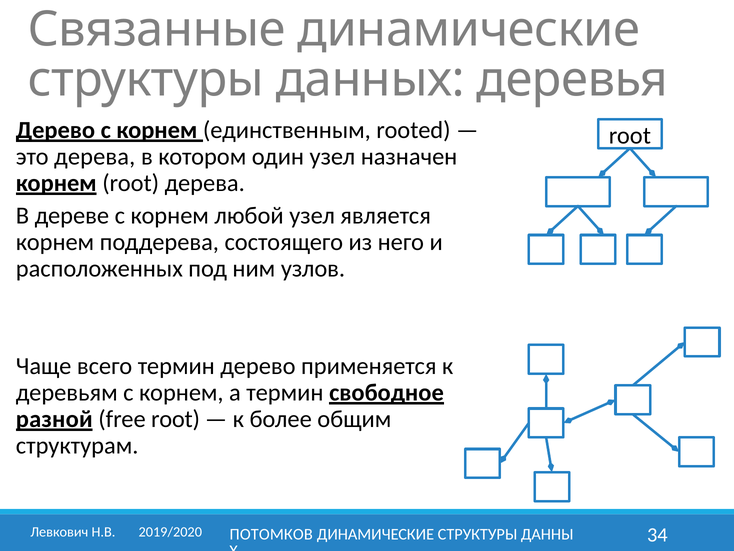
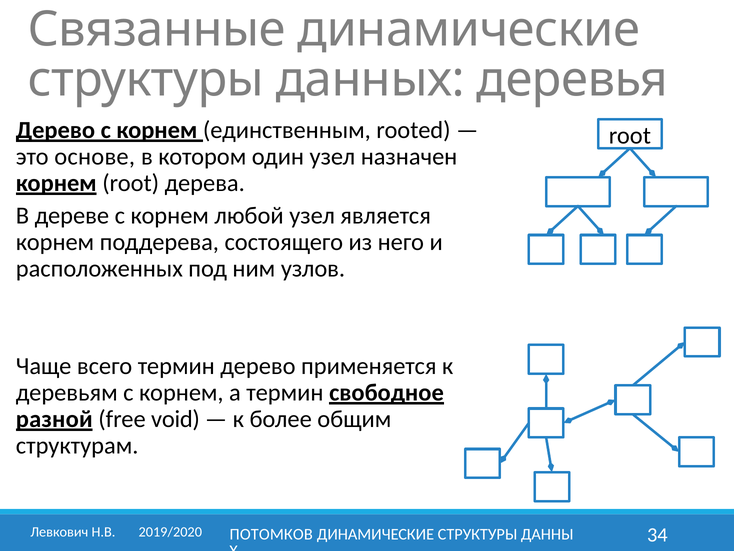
это дерева: дерева -> основе (95, 156)
free root: root -> void (175, 419)
